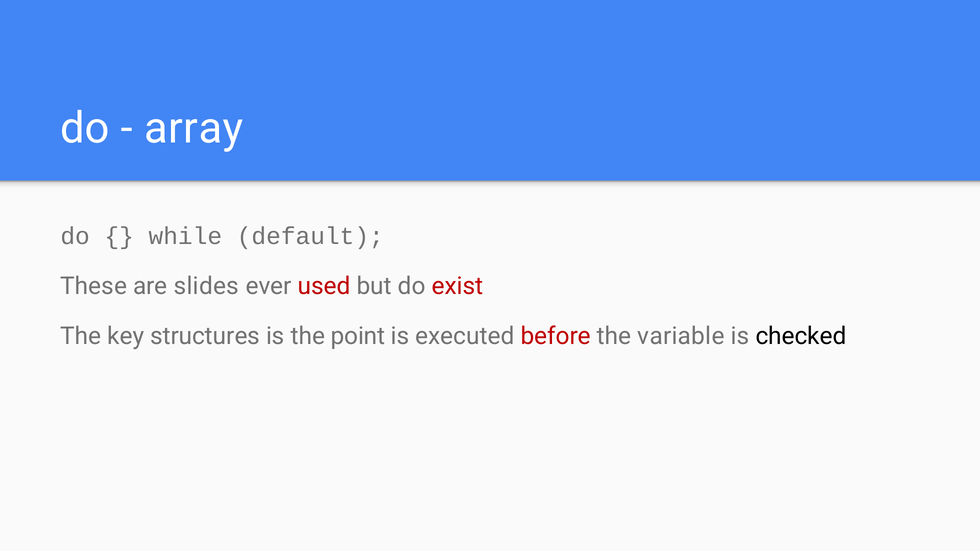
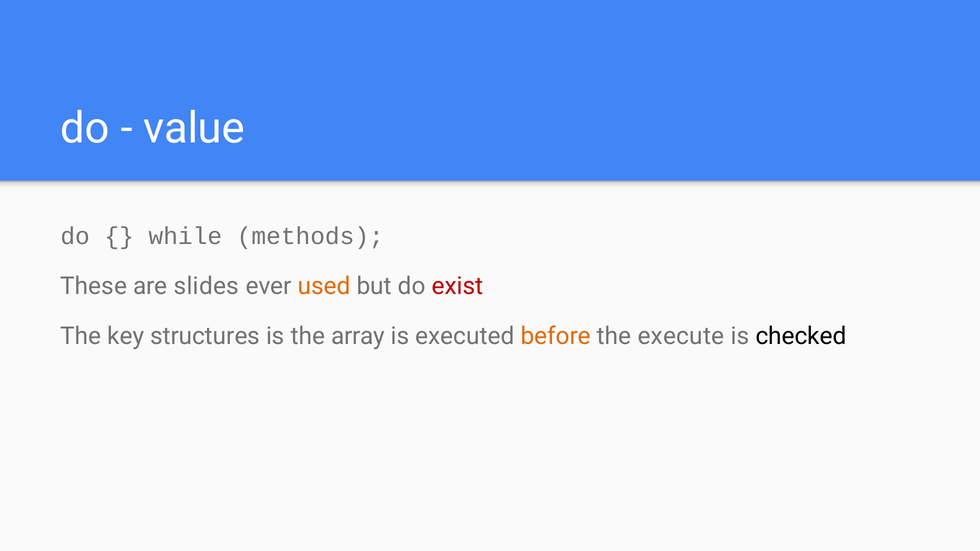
array: array -> value (194, 129)
default: default -> methods (310, 236)
used colour: red -> orange (324, 286)
point: point -> array (358, 337)
before colour: red -> orange (556, 337)
variable: variable -> execute (681, 337)
